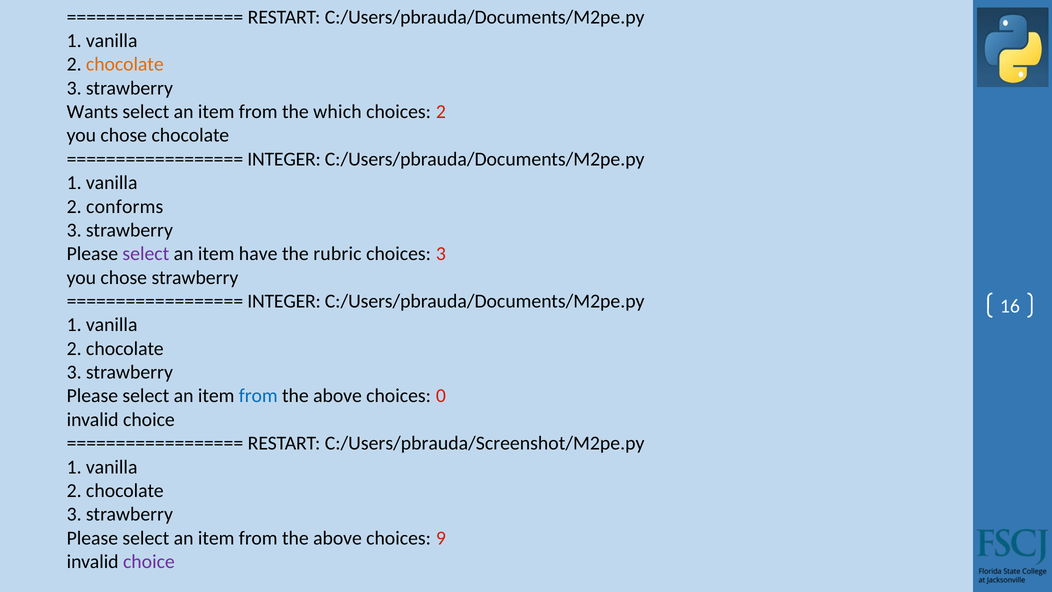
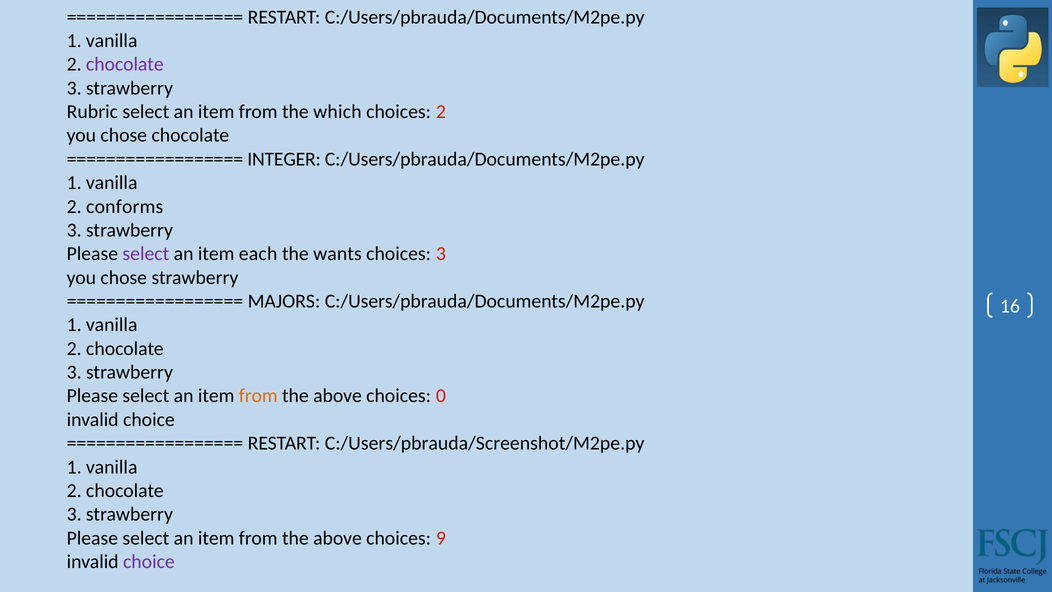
chocolate colour: orange -> purple (125, 64)
Wants: Wants -> Rubric (92, 112)
have: have -> each (258, 254)
rubric: rubric -> wants (337, 254)
INTEGER: INTEGER -> MAJORS (284, 301)
from colour: blue -> orange (258, 396)
